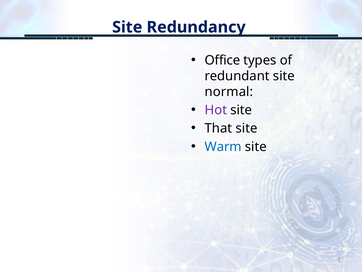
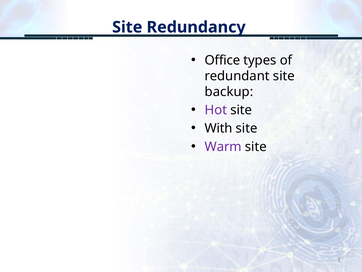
normal: normal -> backup (229, 92)
That: That -> With (219, 128)
Warm colour: blue -> purple (223, 146)
